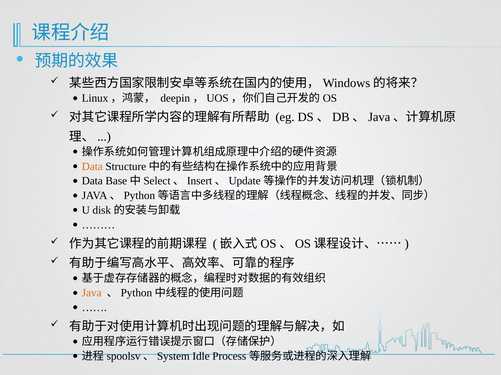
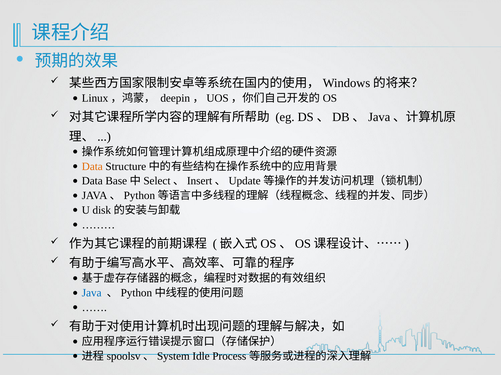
Java colour: orange -> blue (92, 293)
